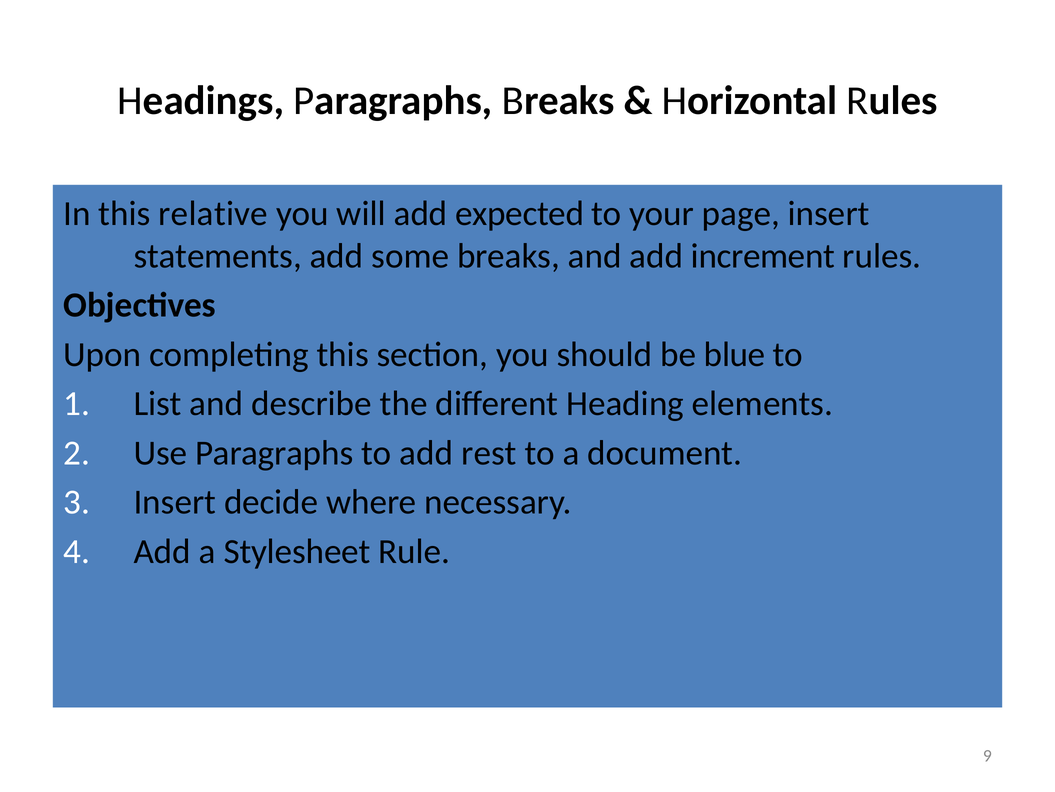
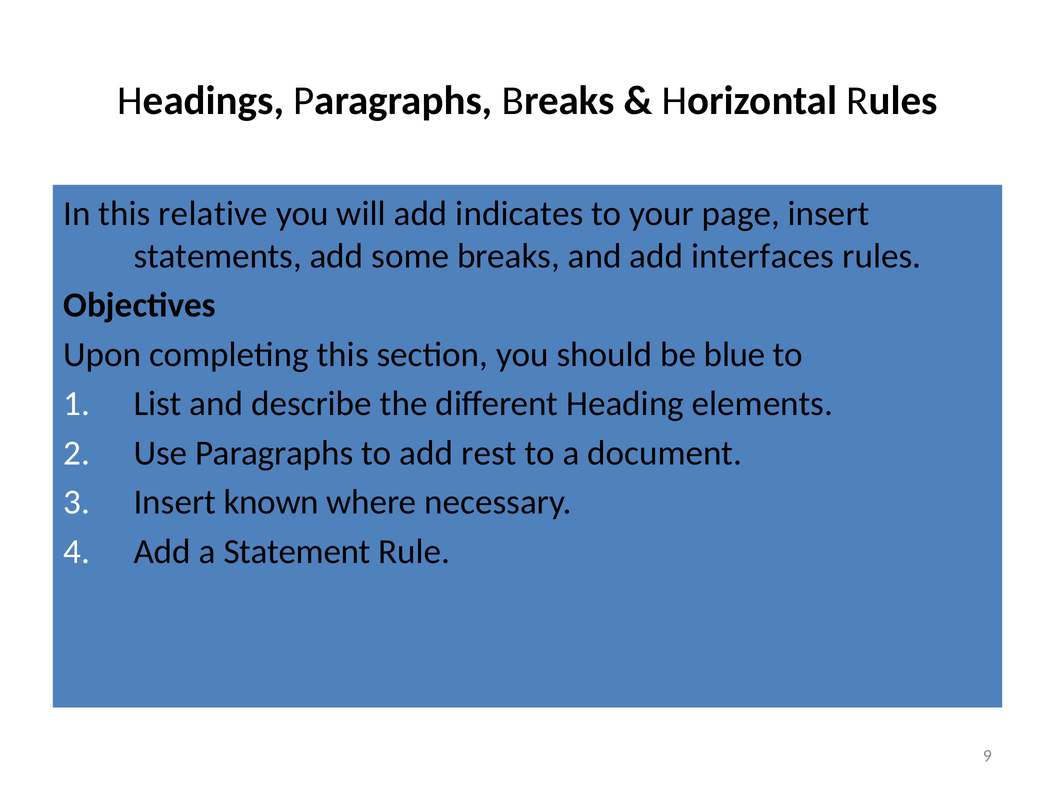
expected: expected -> indicates (519, 213)
increment: increment -> interfaces (763, 256)
decide: decide -> known (271, 502)
Stylesheet: Stylesheet -> Statement (297, 551)
